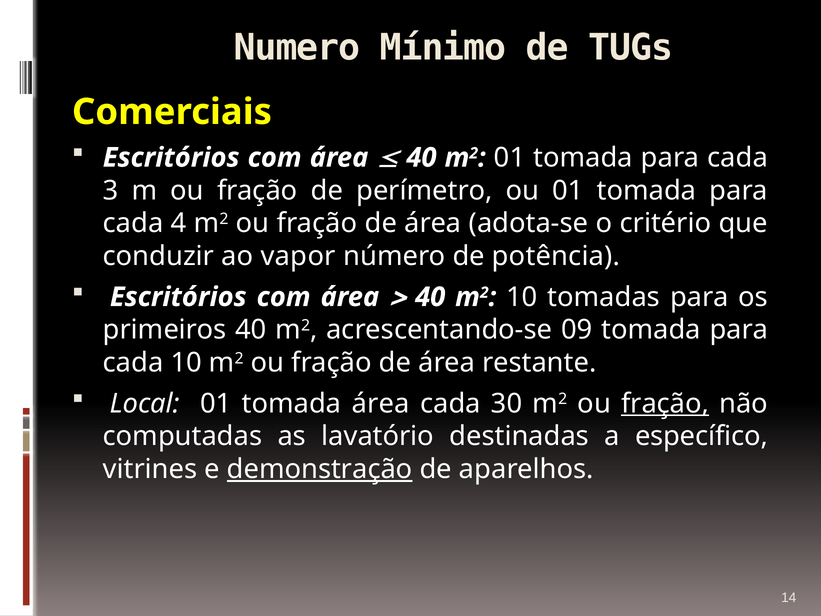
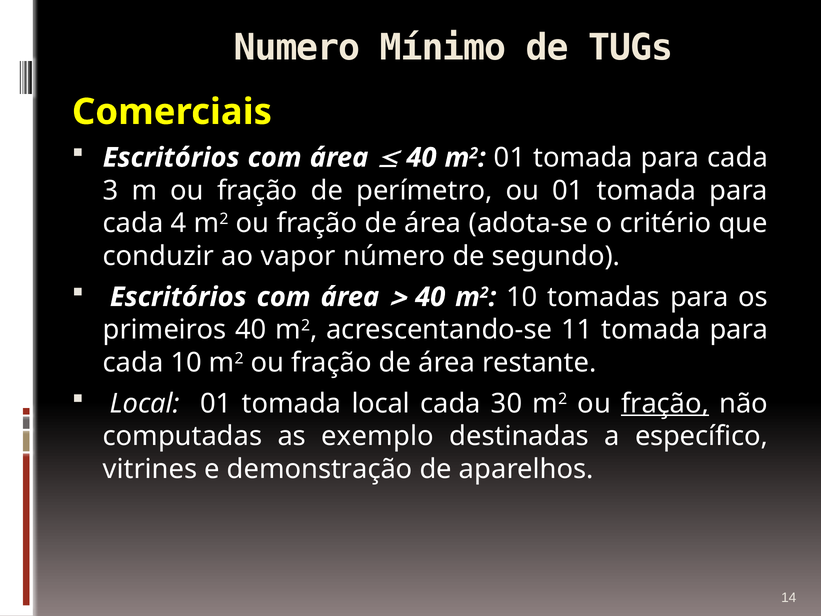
potência: potência -> segundo (556, 256)
09: 09 -> 11 (577, 330)
tomada área: área -> local (381, 403)
lavatório: lavatório -> exemplo (378, 436)
demonstração underline: present -> none (320, 469)
